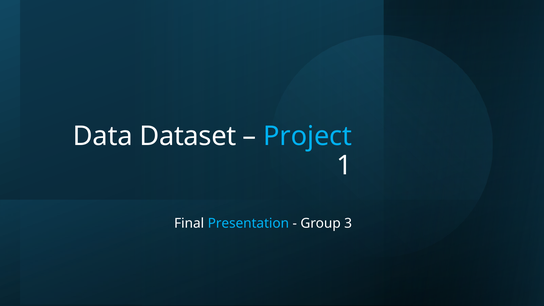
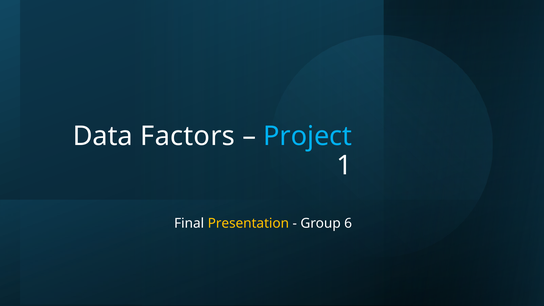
Dataset: Dataset -> Factors (188, 136)
Presentation colour: light blue -> yellow (248, 223)
3: 3 -> 6 (348, 223)
